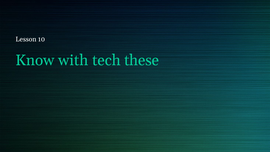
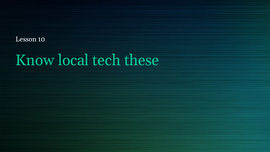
with: with -> local (73, 60)
